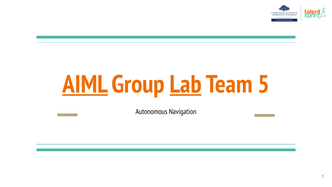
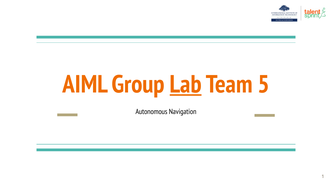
AIML underline: present -> none (85, 84)
